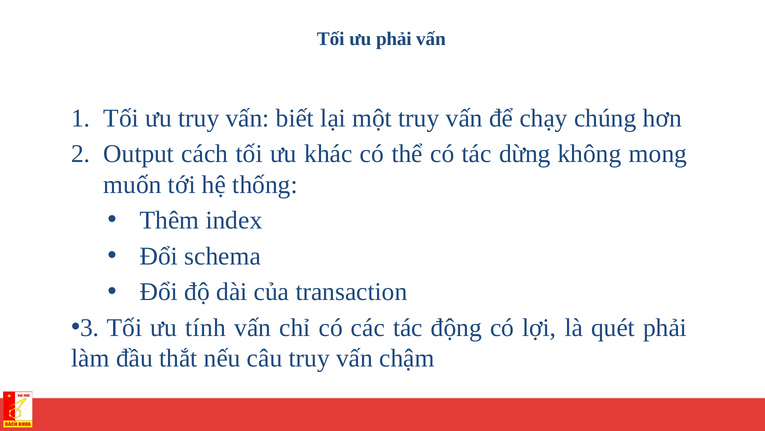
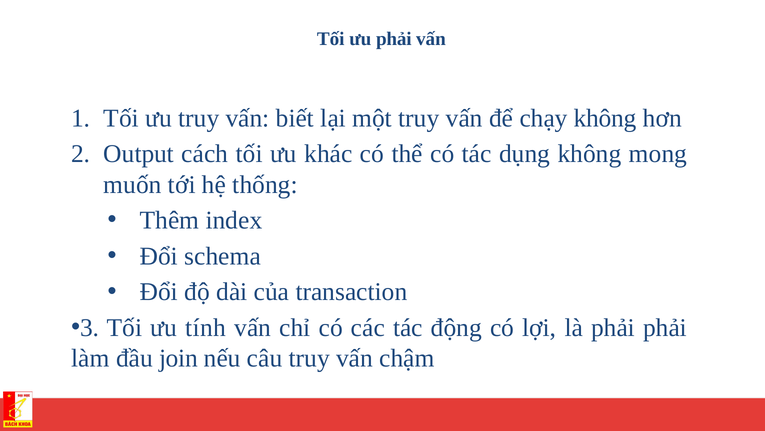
chạy chúng: chúng -> không (605, 118)
dừng: dừng -> dụng (525, 154)
là quét: quét -> phải (613, 327)
thắt: thắt -> join (178, 358)
